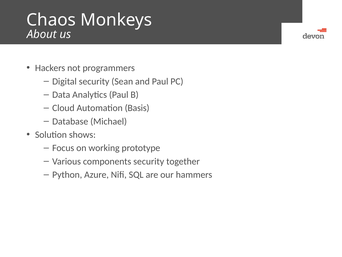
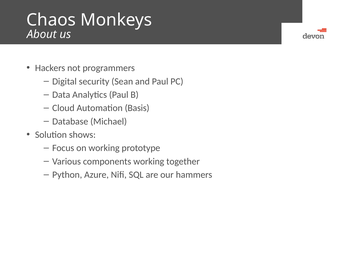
components security: security -> working (149, 161)
